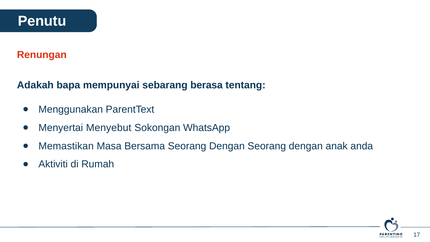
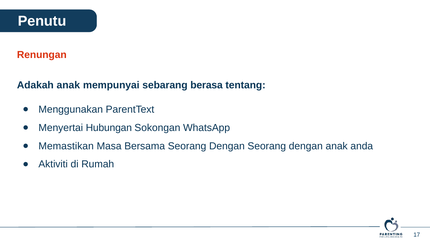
Adakah bapa: bapa -> anak (68, 85)
Menyebut: Menyebut -> Hubungan (109, 128)
